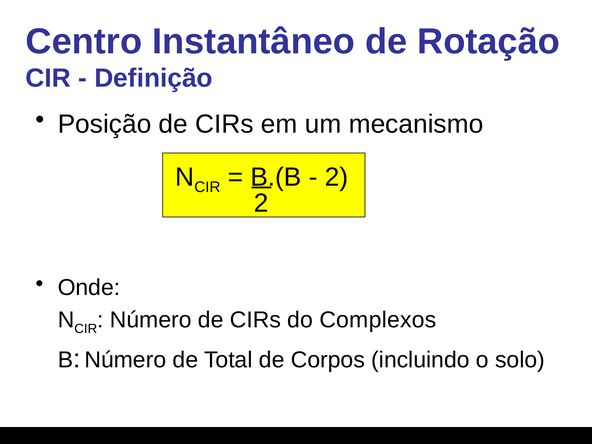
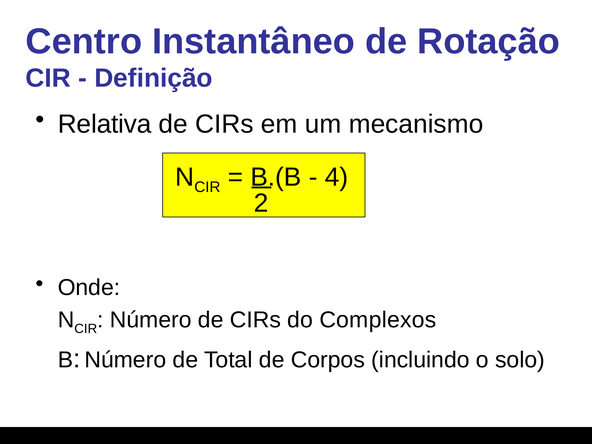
Posição: Posição -> Relativa (105, 124)
2: 2 -> 4 (337, 177)
